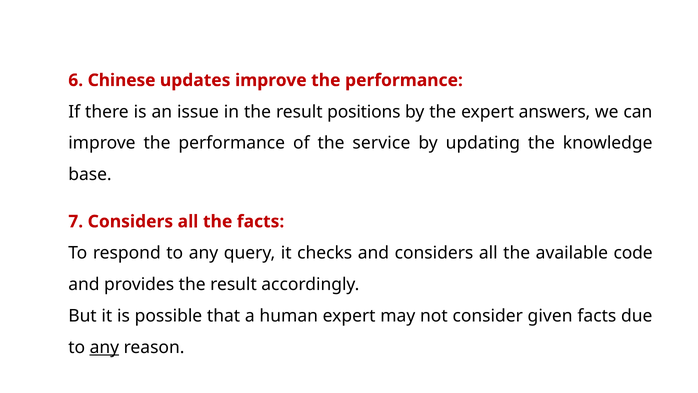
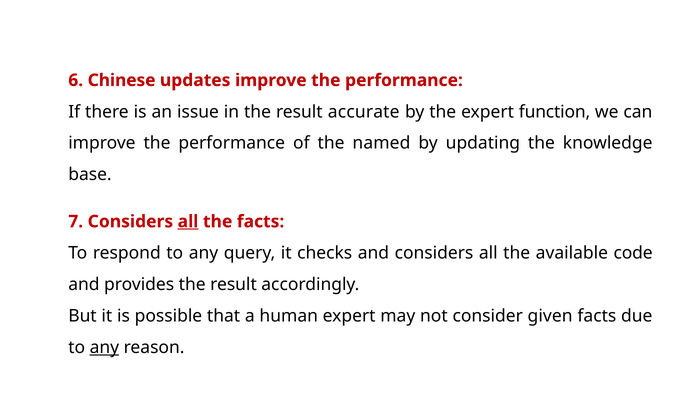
positions: positions -> accurate (364, 112)
answers: answers -> function (555, 112)
service: service -> named (381, 143)
all underline: none -> present (188, 221)
